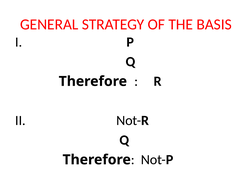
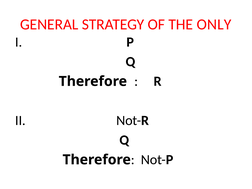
BASIS: BASIS -> ONLY (214, 24)
